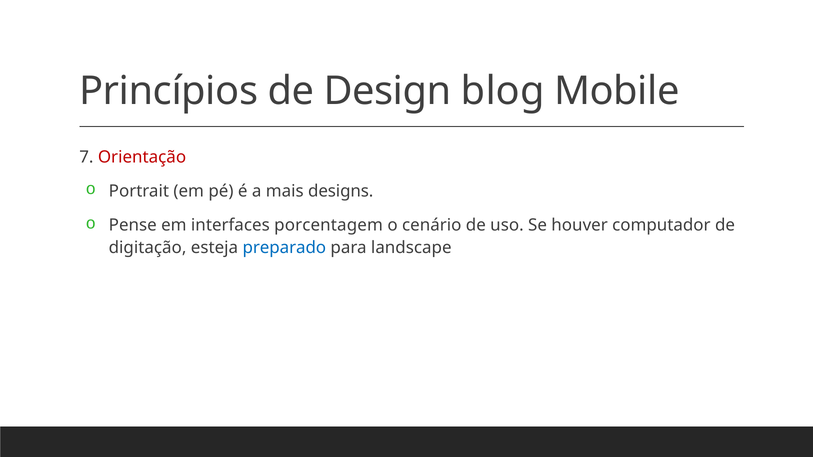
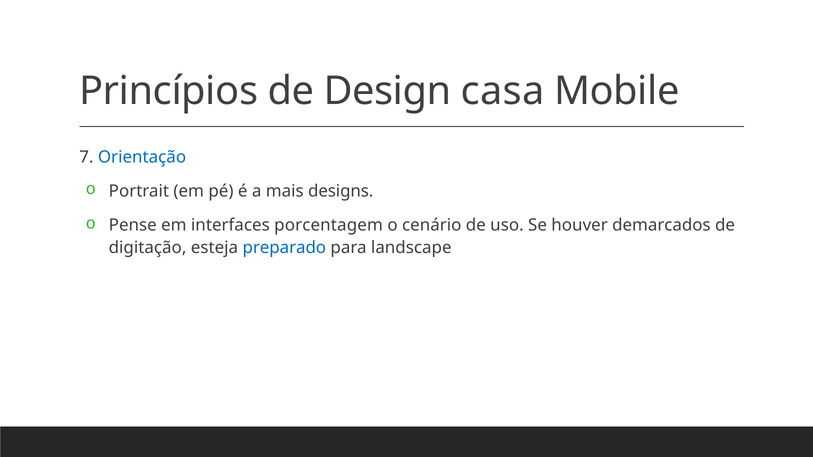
blog: blog -> casa (503, 91)
Orientação colour: red -> blue (142, 157)
computador: computador -> demarcados (661, 225)
